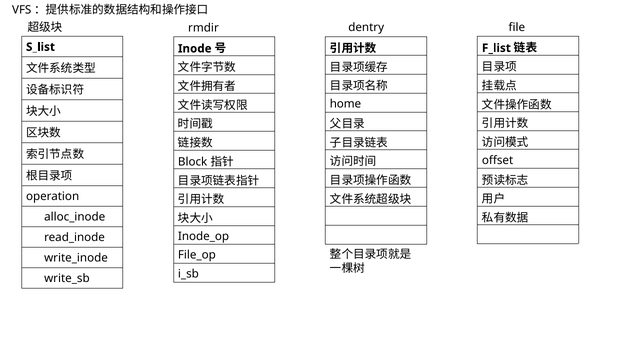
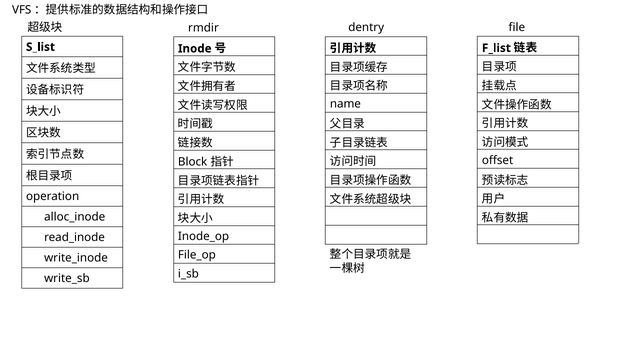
home: home -> name (345, 104)
